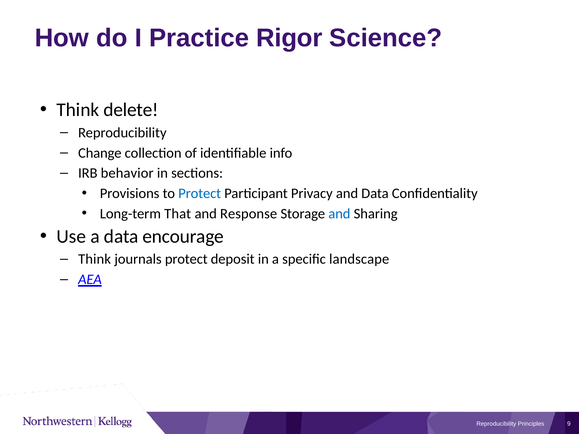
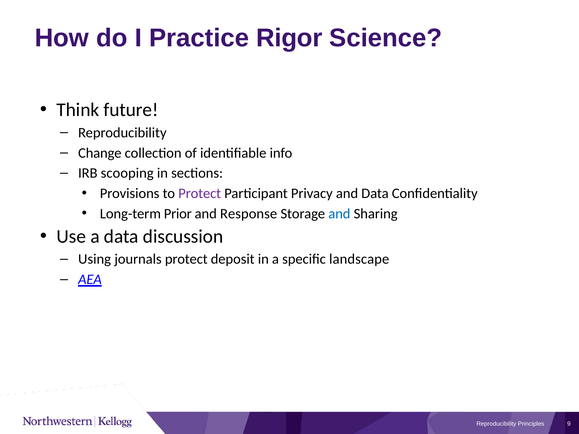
delete: delete -> future (131, 110)
behavior: behavior -> scooping (127, 173)
Protect colour: blue -> purple (200, 194)
That: That -> Prior (178, 214)
encourage: encourage -> discussion (183, 237)
Think: Think -> Using (95, 259)
